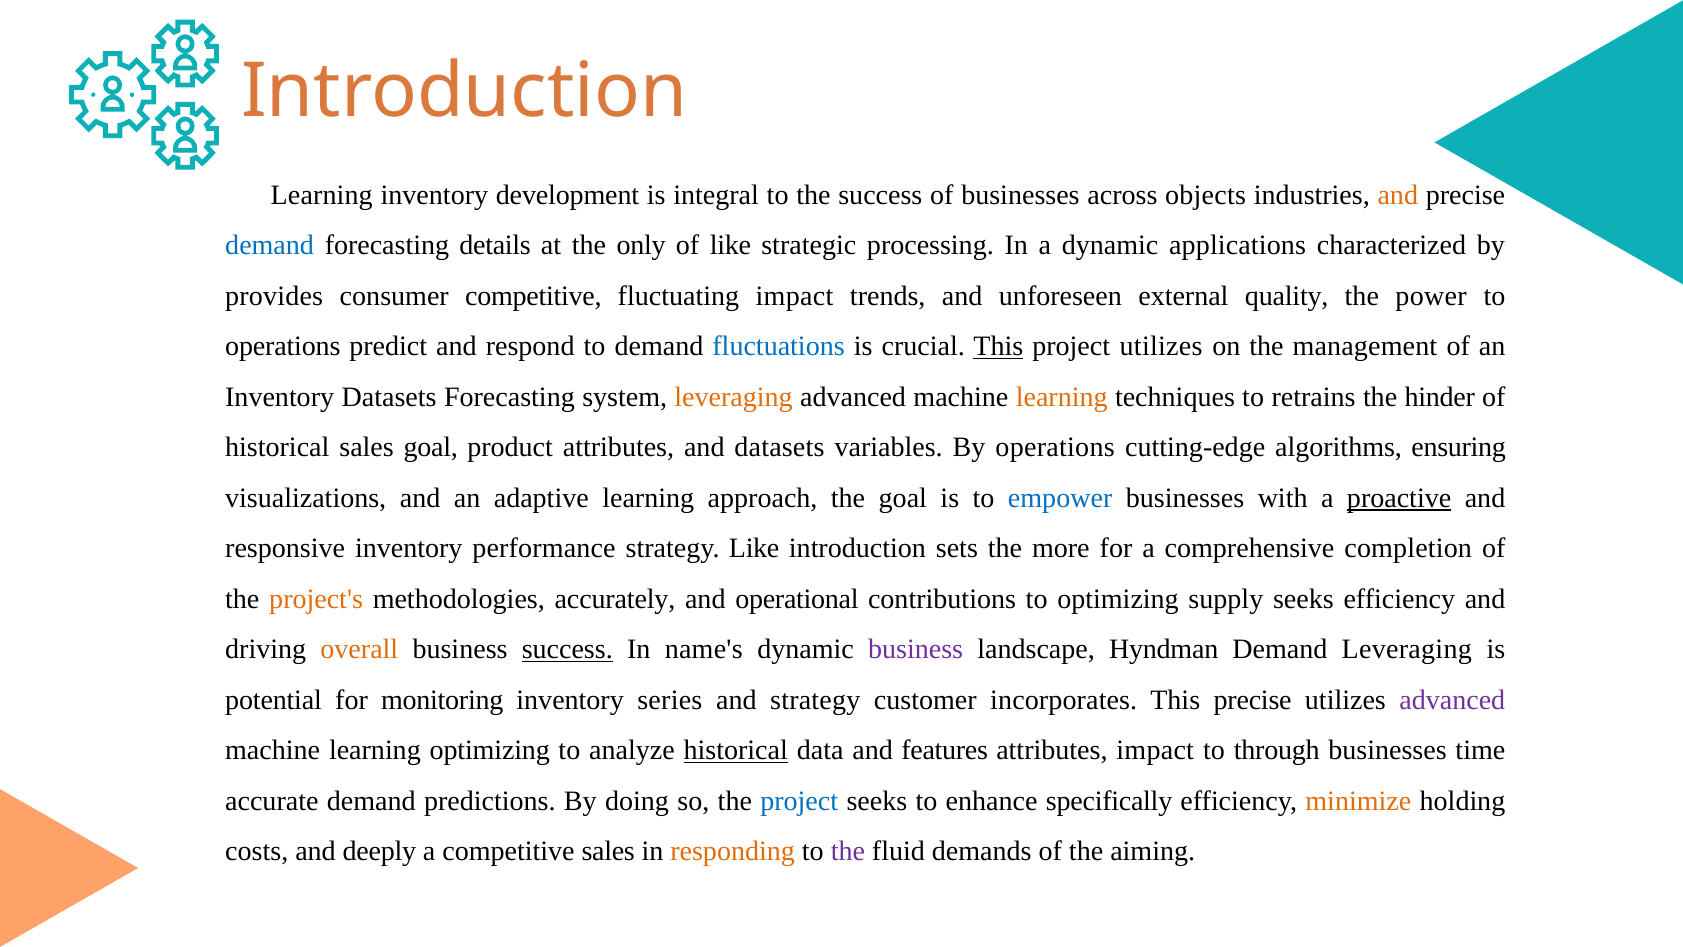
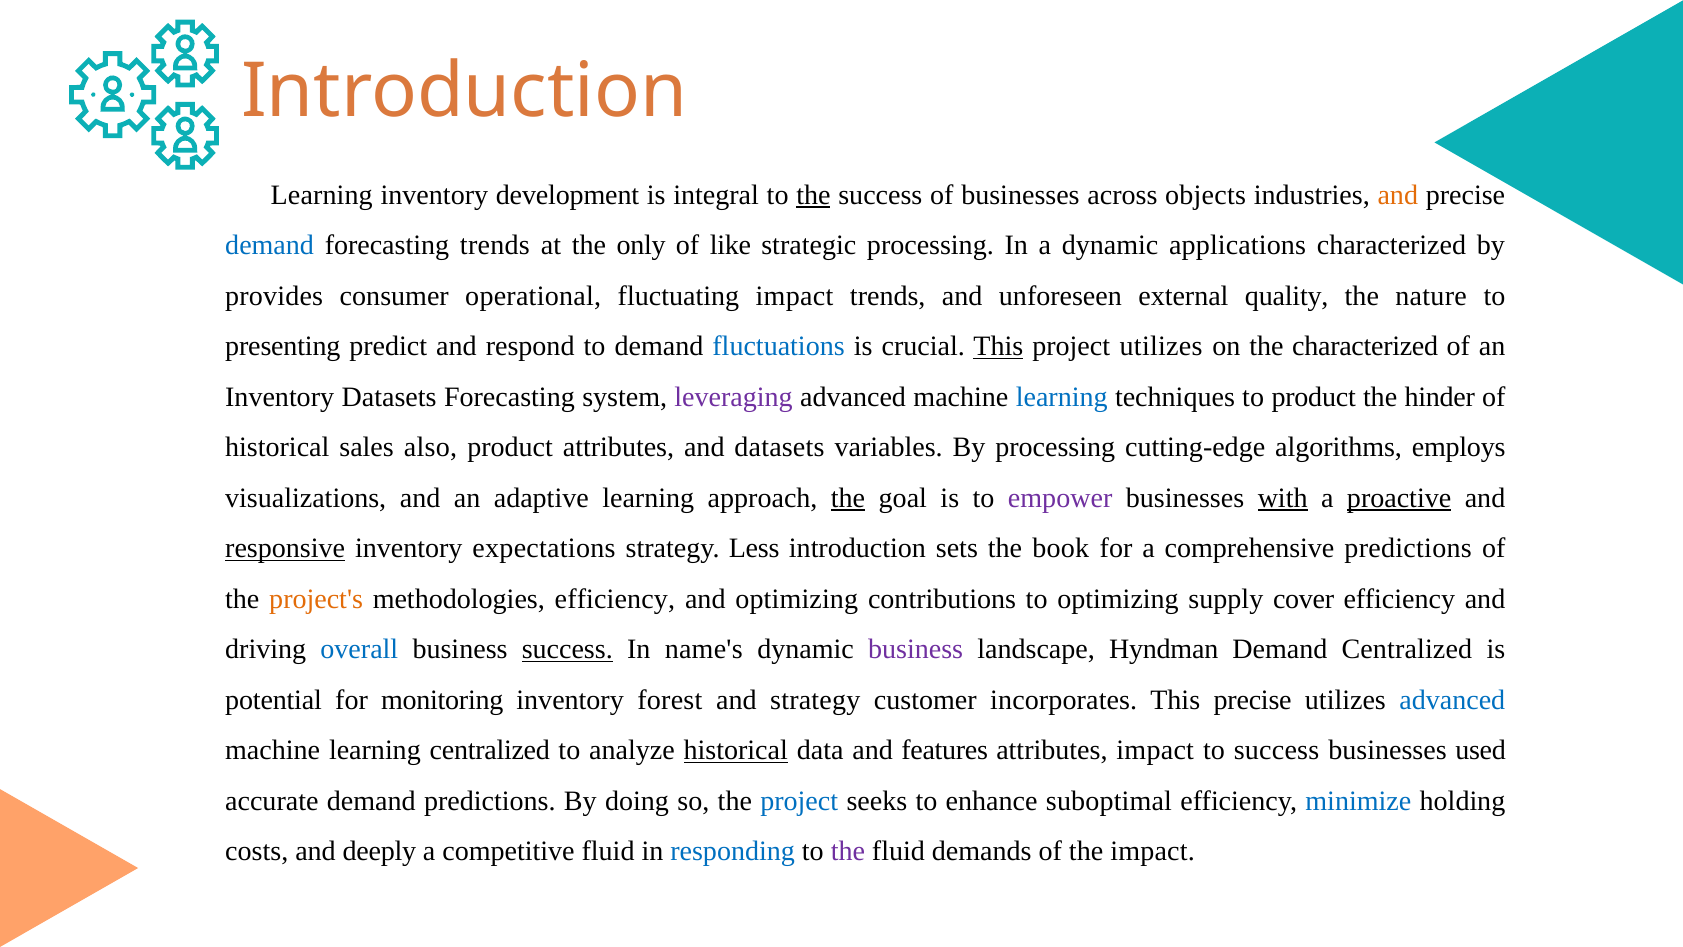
the underline: none -> present (813, 195)
forecasting details: details -> trends (495, 245)
consumer competitive: competitive -> operational (533, 296)
power: power -> nature (1431, 296)
operations: operations -> presenting (283, 346)
the management: management -> characterized (1365, 346)
leveraging colour: orange -> purple (734, 397)
learning colour: orange -> blue (1062, 397)
to retrains: retrains -> product (1314, 397)
sales goal: goal -> also (430, 447)
By operations: operations -> processing (1055, 447)
ensuring: ensuring -> employs (1459, 447)
the underline: none -> present (848, 498)
empower colour: blue -> purple (1060, 498)
with underline: none -> present (1283, 498)
responsive underline: none -> present (285, 548)
performance: performance -> expectations (544, 548)
strategy Like: Like -> Less (754, 548)
more: more -> book (1061, 548)
comprehensive completion: completion -> predictions (1408, 548)
methodologies accurately: accurately -> efficiency (615, 599)
and operational: operational -> optimizing (797, 599)
supply seeks: seeks -> cover (1304, 599)
overall colour: orange -> blue (359, 649)
Demand Leveraging: Leveraging -> Centralized (1407, 649)
series: series -> forest (670, 700)
advanced colour: purple -> blue (1452, 700)
learning optimizing: optimizing -> centralized (490, 750)
to through: through -> success (1277, 750)
time: time -> used (1481, 750)
specifically: specifically -> suboptimal (1109, 801)
minimize colour: orange -> blue (1358, 801)
competitive sales: sales -> fluid (608, 851)
responding colour: orange -> blue (733, 851)
the aiming: aiming -> impact (1153, 851)
